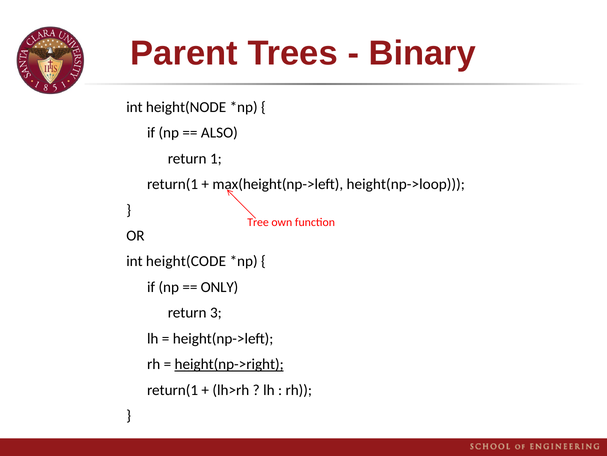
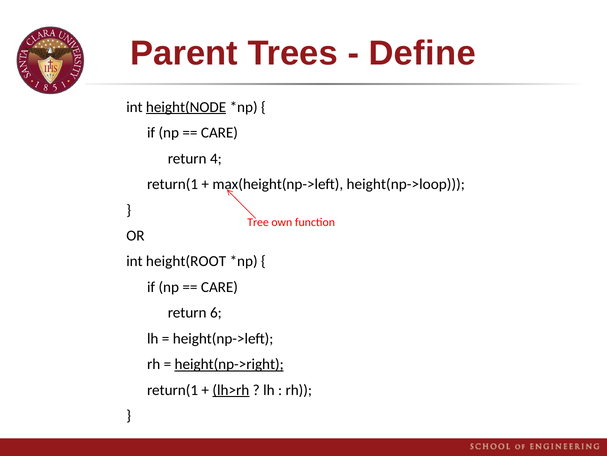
Binary: Binary -> Define (422, 53)
height(NODE underline: none -> present (186, 107)
ALSO: ALSO -> CARE (219, 133)
1: 1 -> 4 (216, 158)
height(CODE: height(CODE -> height(ROOT (186, 261)
ONLY: ONLY -> CARE (219, 287)
3: 3 -> 6 (216, 312)
lh>rh underline: none -> present (231, 389)
